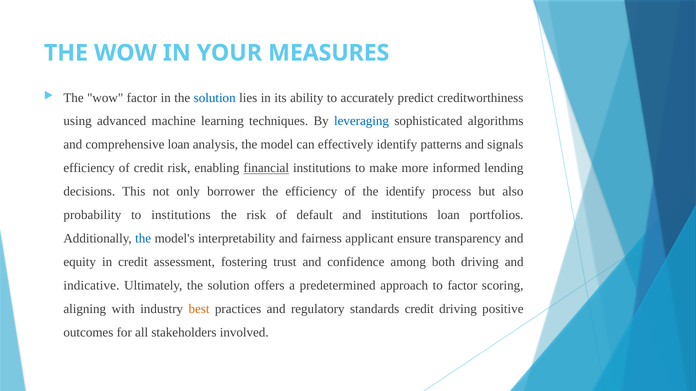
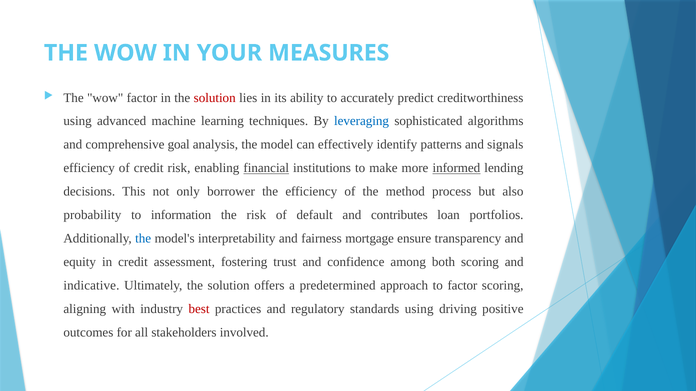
solution colour: blue -> red (215, 98)
comprehensive loan: loan -> goal (179, 145)
informed underline: none -> present (456, 168)
the identify: identify -> method (405, 192)
to institutions: institutions -> information (181, 215)
and institutions: institutions -> contributes (399, 215)
applicant: applicant -> mortgage (370, 239)
both driving: driving -> scoring (480, 262)
best colour: orange -> red (199, 309)
standards credit: credit -> using (419, 309)
